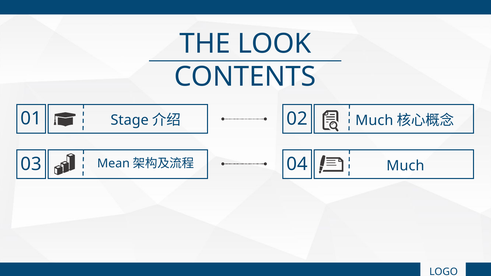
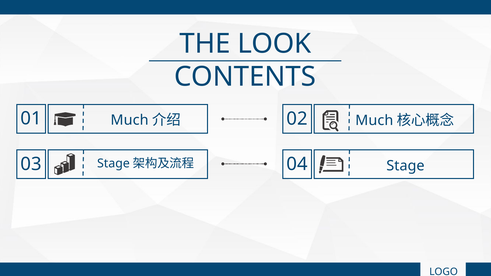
Stage: Stage -> Much (130, 120)
Mean: Mean -> Stage (113, 163)
Much: Much -> Stage (405, 166)
